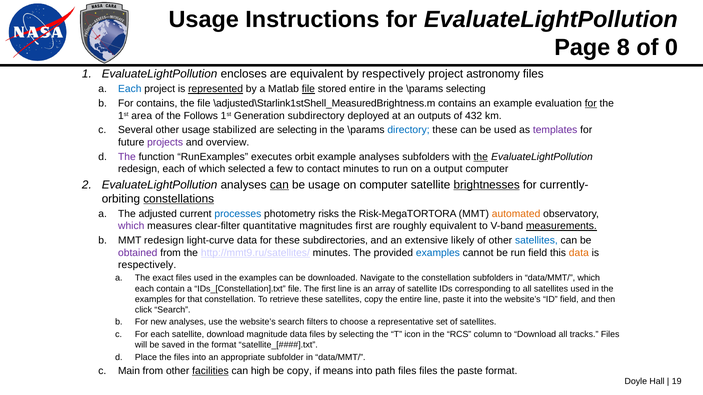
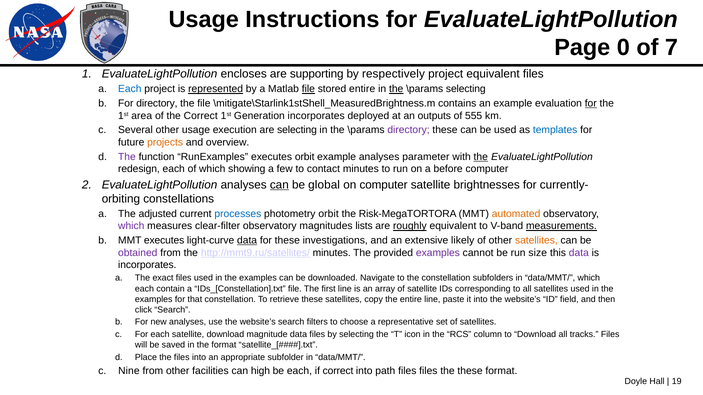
8: 8 -> 0 (623, 47)
0: 0 -> 7 (671, 47)
are equivalent: equivalent -> supporting (317, 74)
project astronomy: astronomy -> equivalent (493, 74)
the underline: none -> present (396, 89)
For contains: contains -> directory (157, 104)
\adjusted\Starlink1stShell_MeasuredBrightness.m: \adjusted\Starlink1stShell_MeasuredBrightness.m -> \mitigate\Starlink1stShell_MeasuredBrightness.m (324, 104)
the Follows: Follows -> Correct (201, 116)
Generation subdirectory: subdirectory -> incorporates (316, 116)
432: 432 -> 555 (474, 116)
stabilized: stabilized -> execution (235, 130)
directory colour: blue -> purple (408, 130)
templates colour: purple -> blue (555, 130)
projects colour: purple -> orange (165, 143)
analyses subfolders: subfolders -> parameter (426, 157)
selected: selected -> showing (247, 169)
output: output -> before (448, 169)
be usage: usage -> global (324, 185)
brightnesses underline: present -> none (487, 185)
constellations underline: present -> none (179, 199)
photometry risks: risks -> orbit (329, 214)
clear-filter quantitative: quantitative -> observatory (270, 226)
magnitudes first: first -> lists (364, 226)
roughly underline: none -> present (410, 226)
MMT redesign: redesign -> executes (164, 241)
data underline: none -> present (247, 241)
subdirectories: subdirectories -> investigations (335, 241)
satellites colour: blue -> orange (536, 241)
examples colour: blue -> purple (438, 253)
run field: field -> size (538, 253)
data colour: orange -> purple (579, 253)
respectively: respectively -> incorporates (147, 265)
Main: Main -> Nine (129, 371)
facilities underline: present -> none (210, 371)
be copy: copy -> each (299, 371)
if means: means -> correct (338, 371)
the paste: paste -> these (470, 371)
